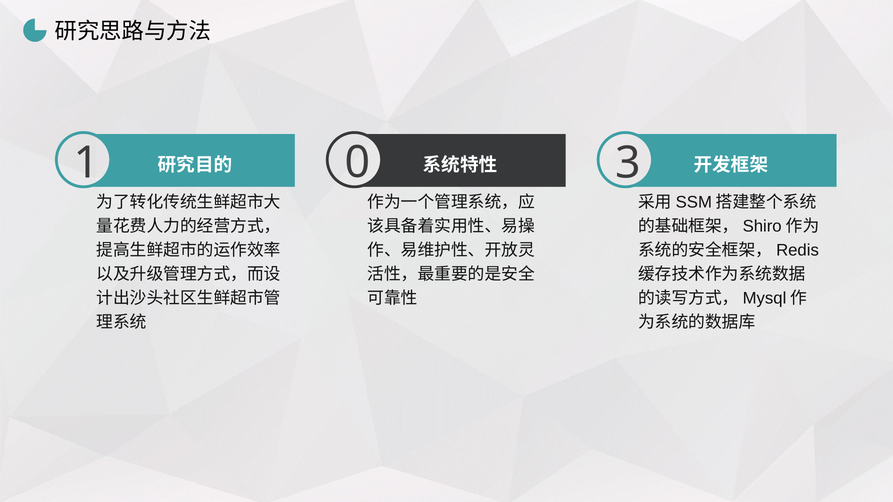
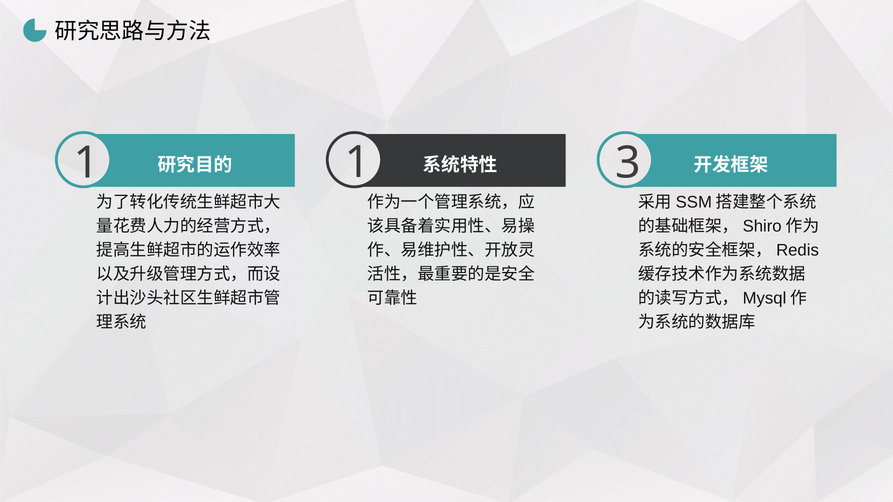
1 0: 0 -> 1 (357, 163)
